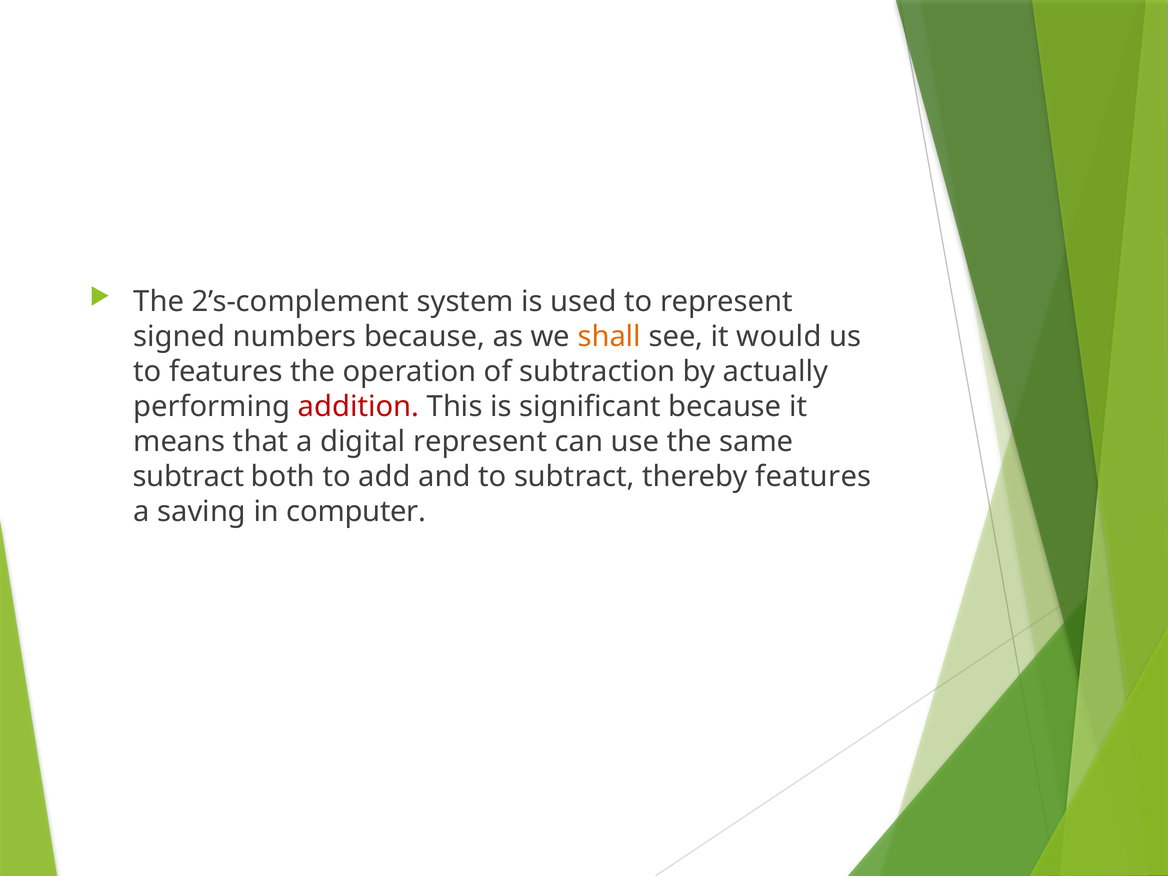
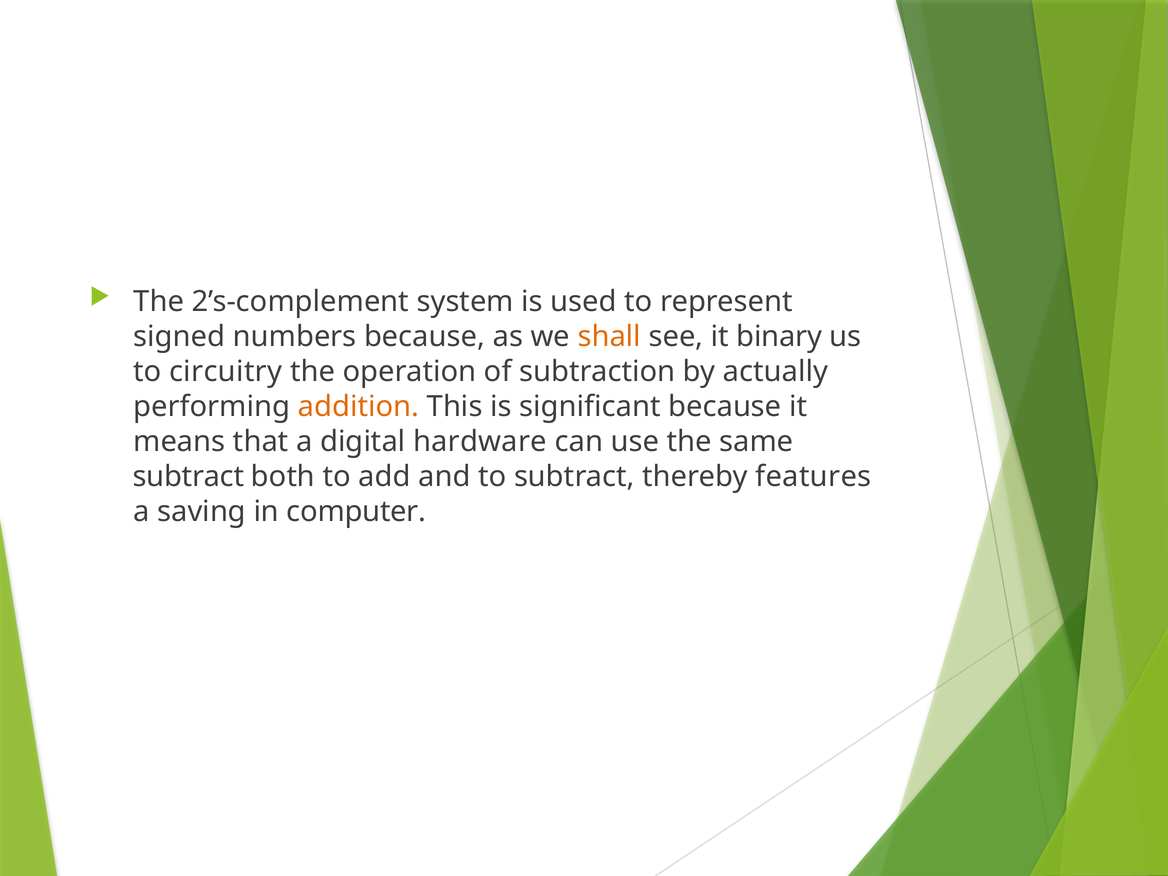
would: would -> binary (779, 336)
to features: features -> circuitry (226, 371)
addition colour: red -> orange (359, 407)
digital represent: represent -> hardware (480, 442)
